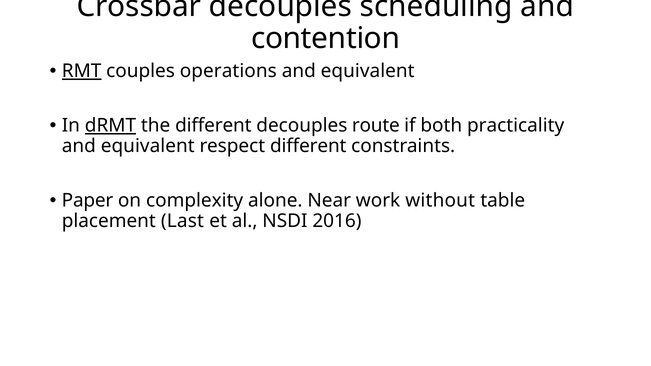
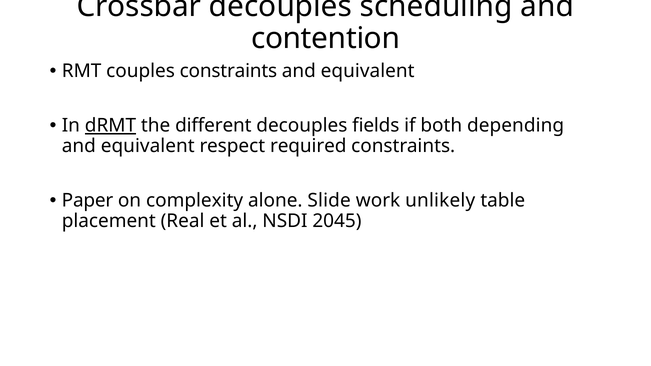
RMT underline: present -> none (82, 71)
couples operations: operations -> constraints (228, 71)
route: route -> fields (376, 126)
practicality: practicality -> depending (516, 126)
respect different: different -> required (308, 146)
Near: Near -> Slide (329, 201)
without: without -> unlikely (440, 201)
Last: Last -> Real (183, 221)
2016: 2016 -> 2045 (337, 221)
